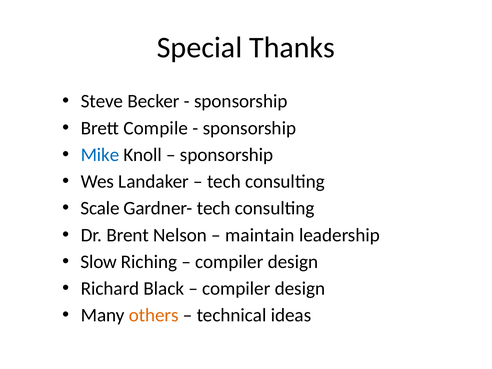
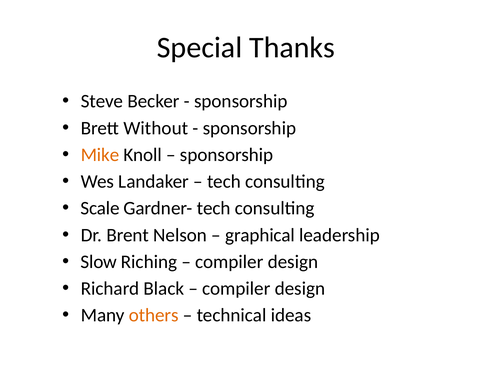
Compile: Compile -> Without (156, 128)
Mike colour: blue -> orange (100, 155)
maintain: maintain -> graphical (260, 235)
